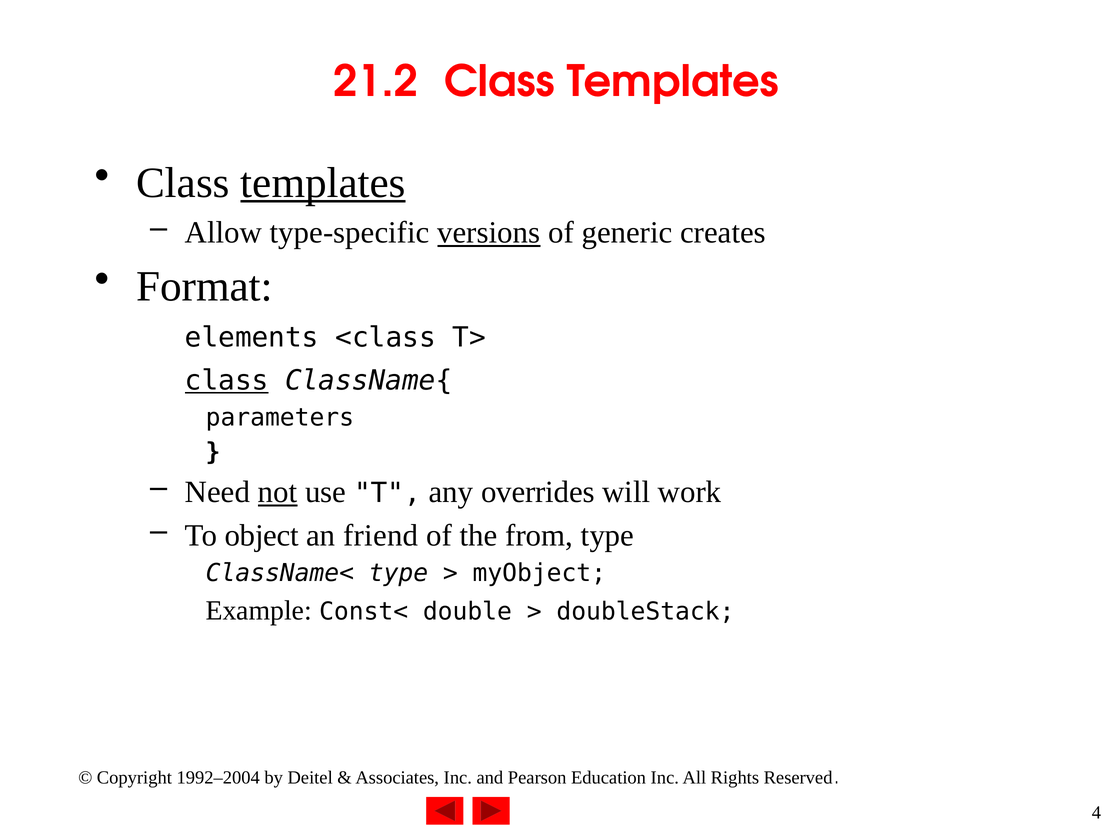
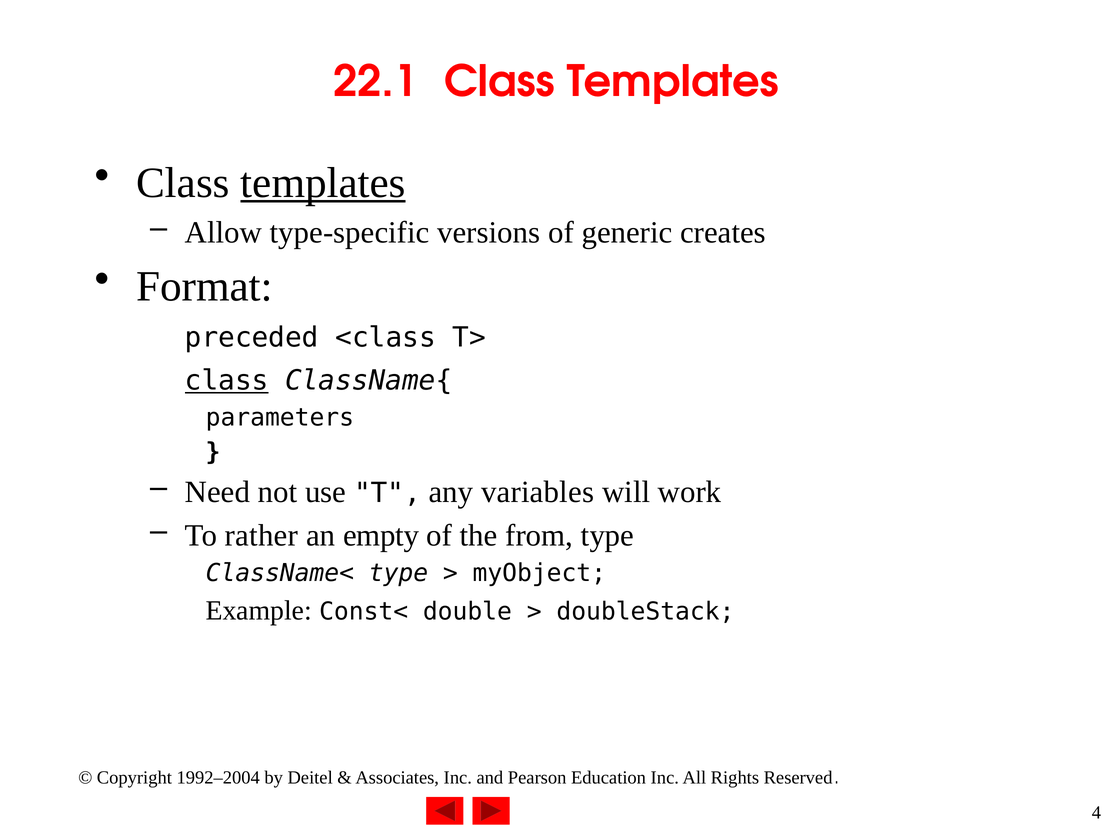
21.2: 21.2 -> 22.1 (376, 82)
versions underline: present -> none (489, 233)
elements: elements -> preceded (252, 338)
not underline: present -> none (278, 492)
overrides: overrides -> variables (538, 492)
object: object -> rather (261, 535)
friend: friend -> empty (381, 535)
